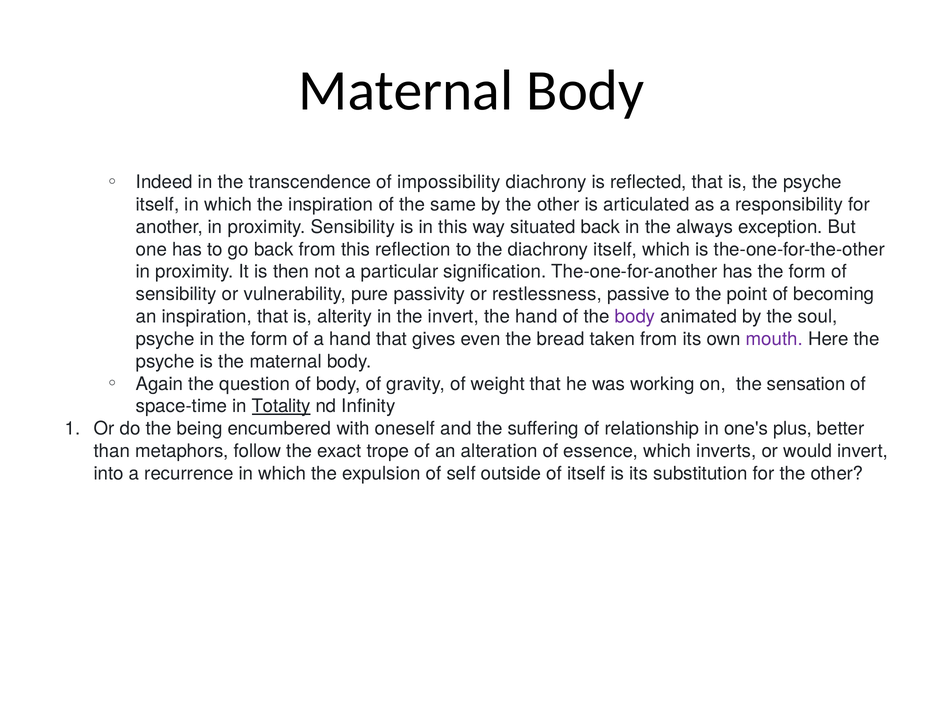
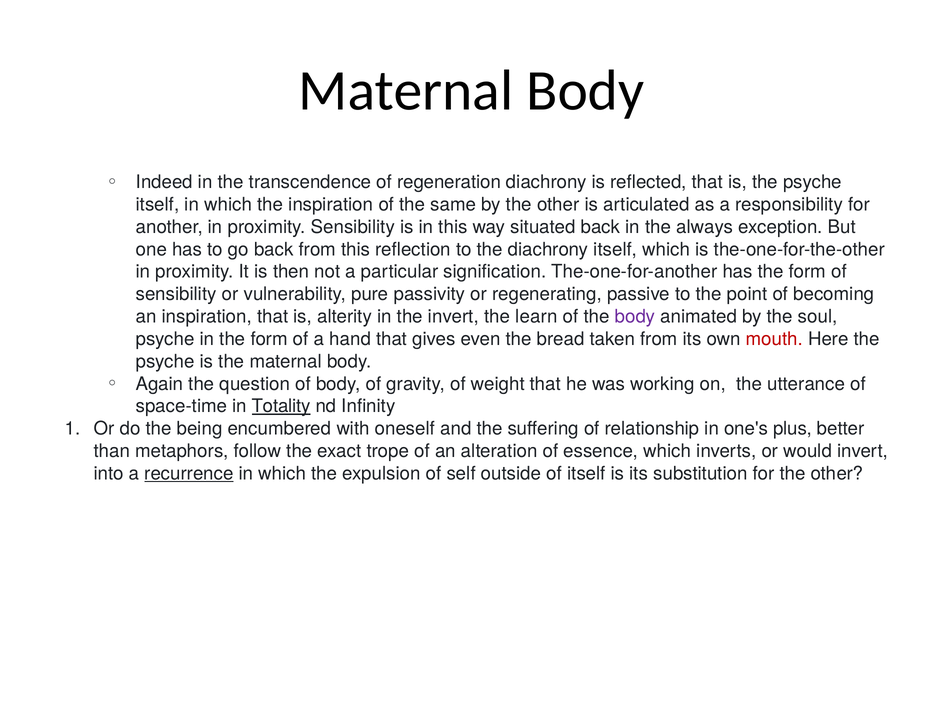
impossibility: impossibility -> regeneration (449, 182)
restlessness: restlessness -> regenerating (547, 294)
the hand: hand -> learn (536, 317)
mouth colour: purple -> red (774, 339)
sensation: sensation -> utterance (806, 384)
recurrence underline: none -> present (189, 474)
